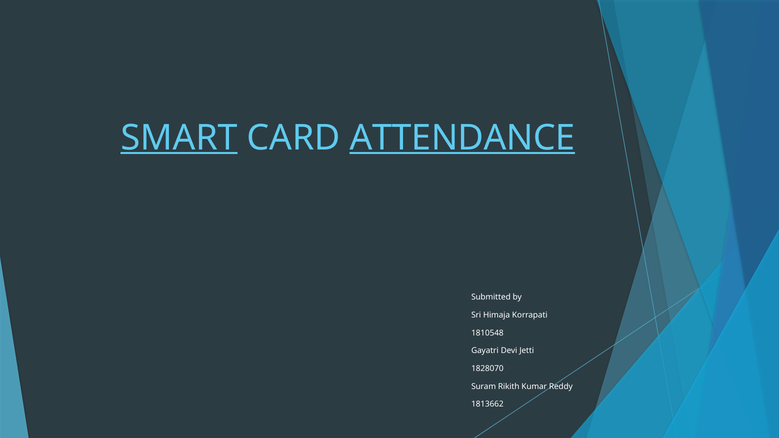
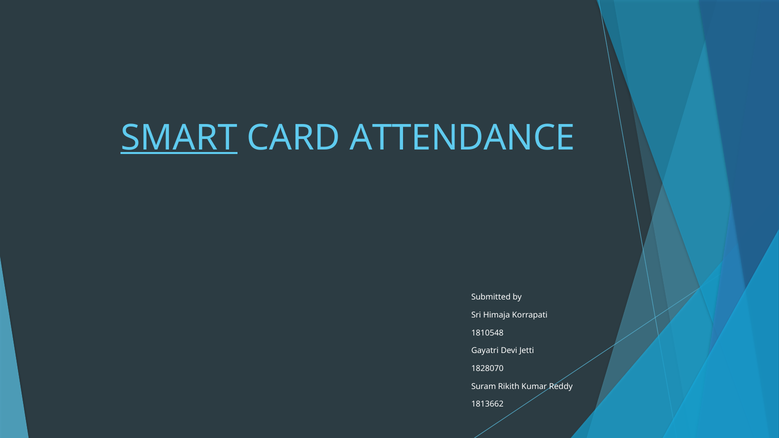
ATTENDANCE underline: present -> none (462, 138)
